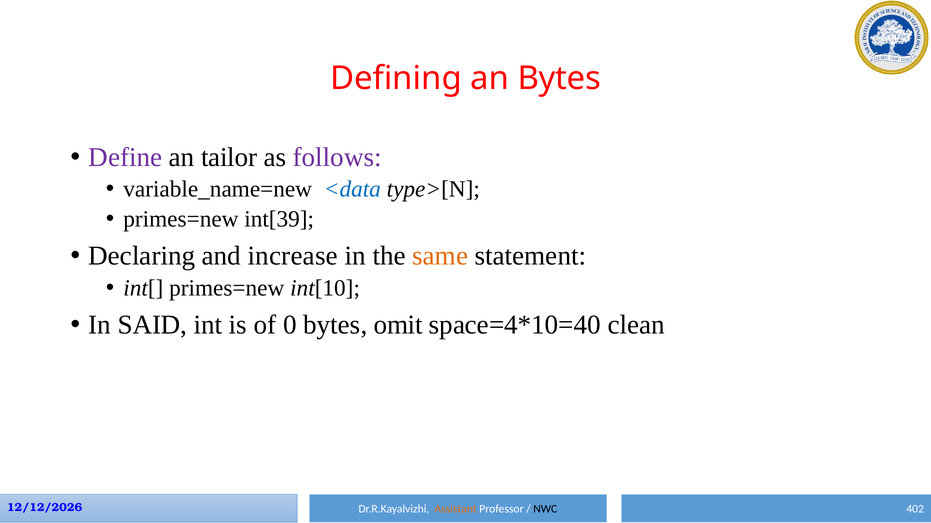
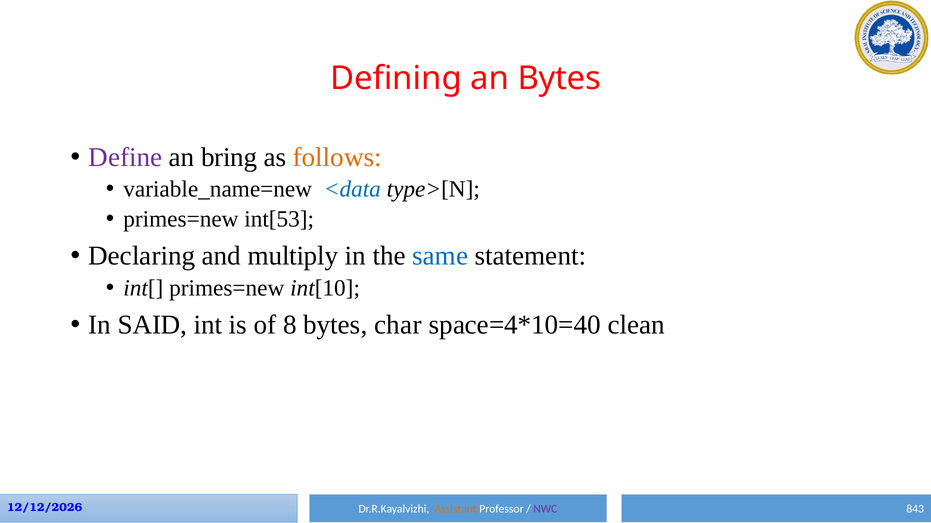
tailor: tailor -> bring (229, 157)
follows colour: purple -> orange (337, 157)
int[39: int[39 -> int[53 (279, 219)
increase: increase -> multiply (293, 256)
same colour: orange -> blue (440, 256)
0: 0 -> 8 (290, 325)
omit: omit -> char (398, 325)
402: 402 -> 843 (915, 510)
NWC colour: black -> purple (545, 510)
